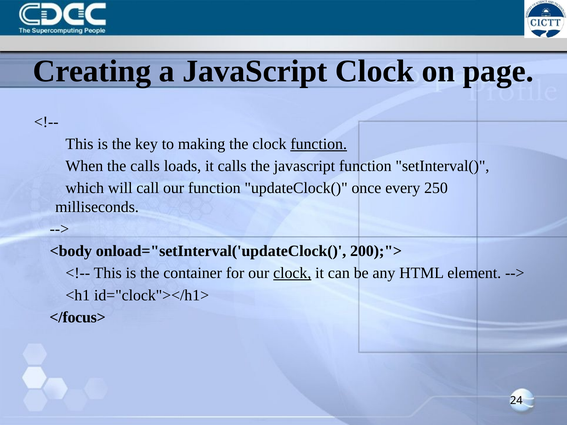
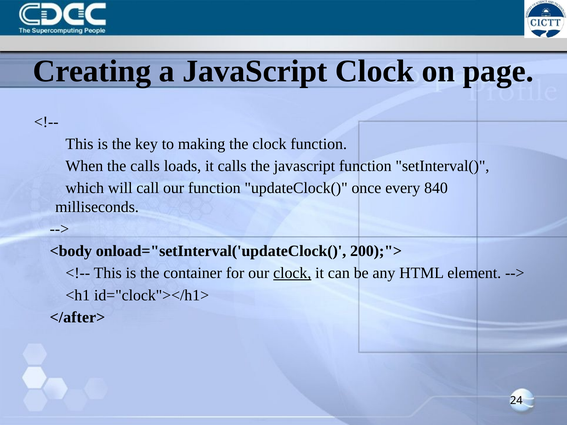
function underline: present -> none (319, 144)
250: 250 -> 840 (436, 188)
</focus>: </focus> -> </after> (77, 317)
